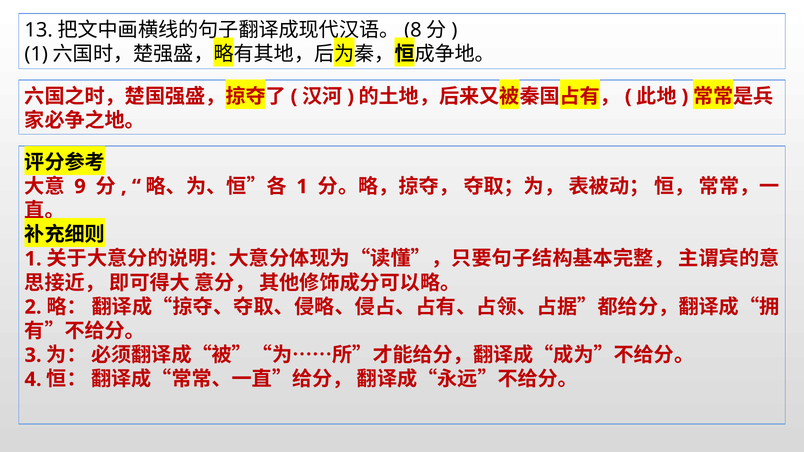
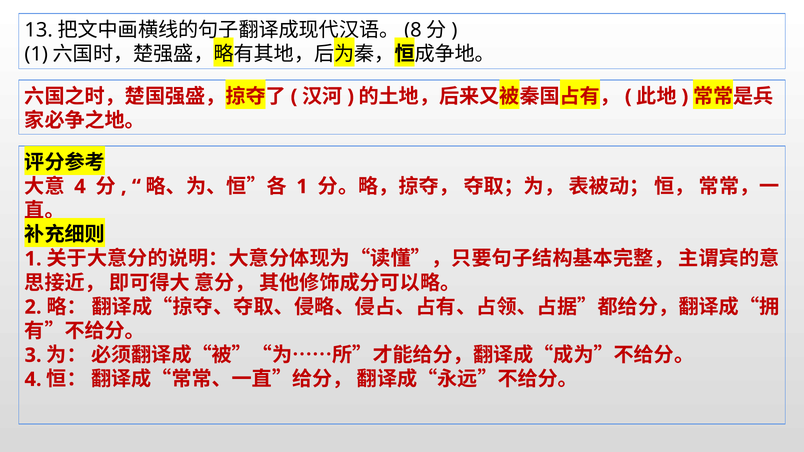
9: 9 -> 4 (80, 187)
